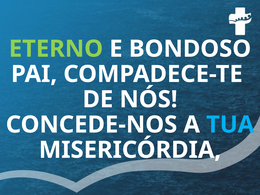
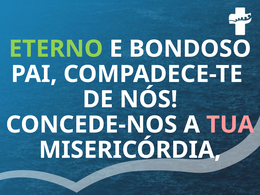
TUA colour: light blue -> pink (230, 125)
